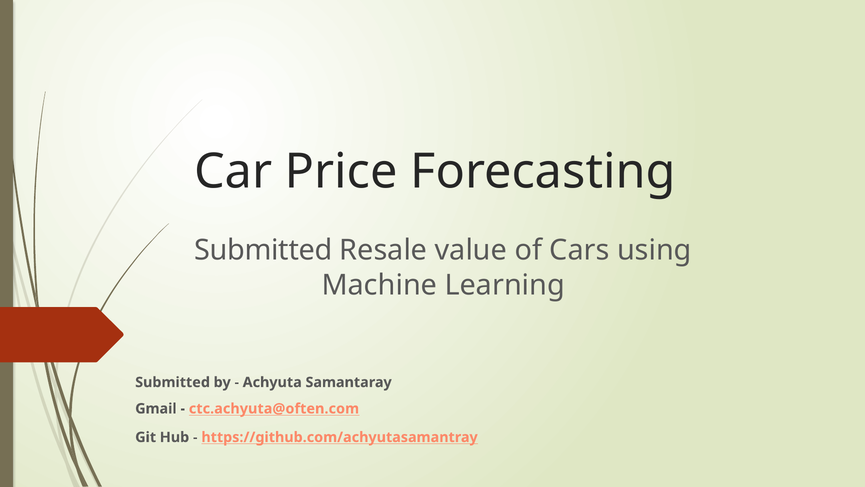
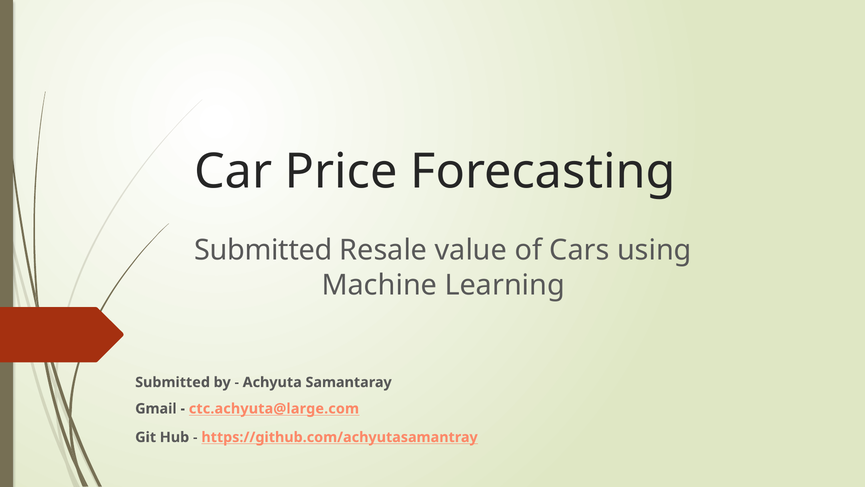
ctc.achyuta@often.com: ctc.achyuta@often.com -> ctc.achyuta@large.com (274, 408)
